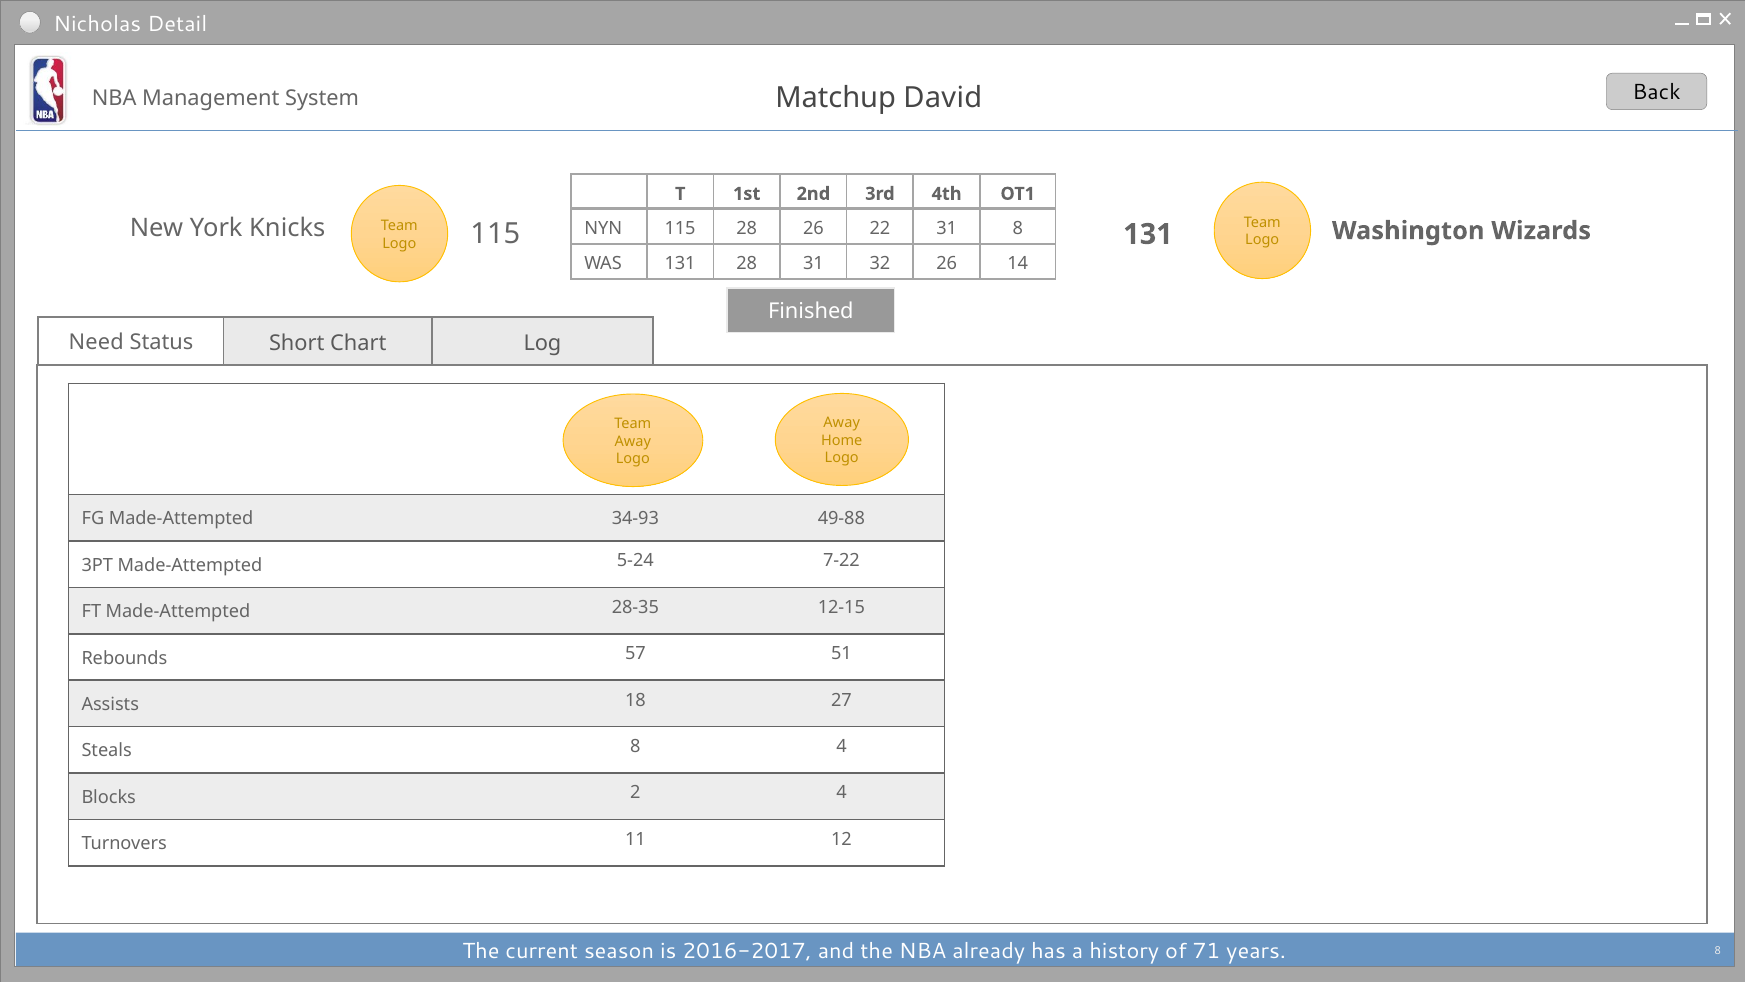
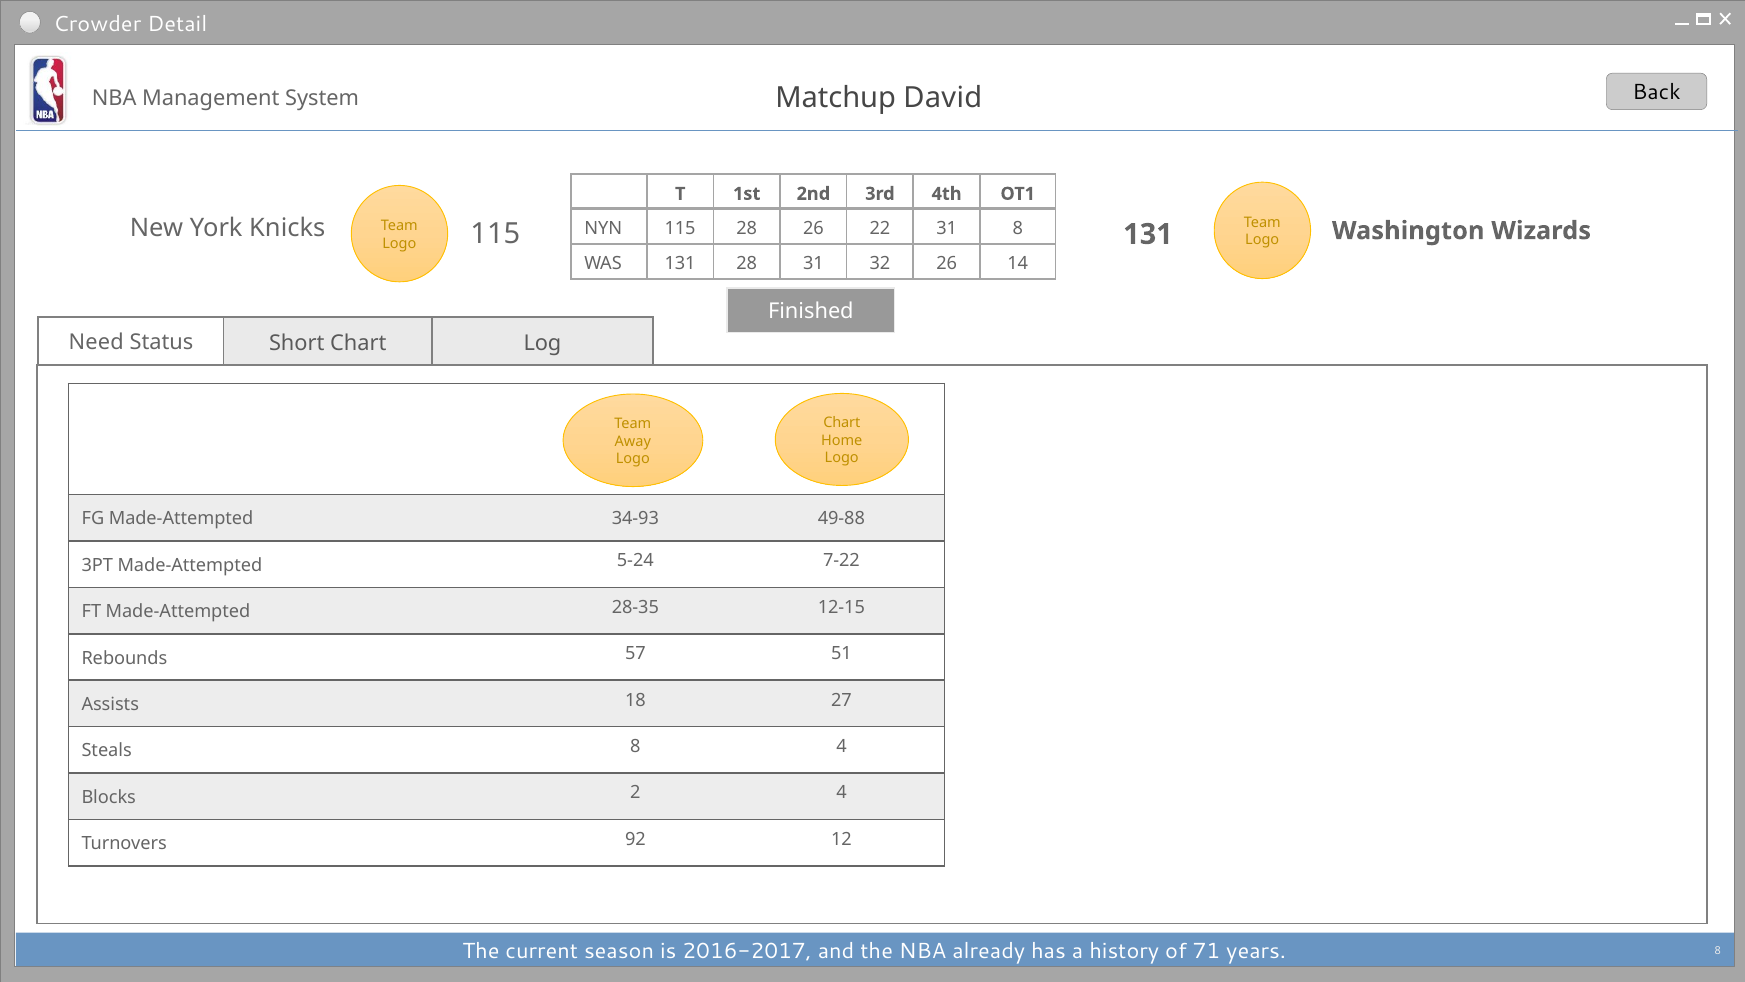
Nicholas: Nicholas -> Crowder (97, 24)
Away: Away -> Chart (842, 423)
11: 11 -> 92 (635, 839)
